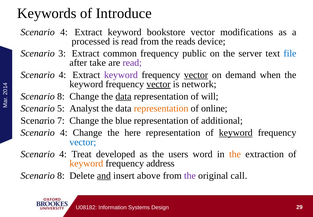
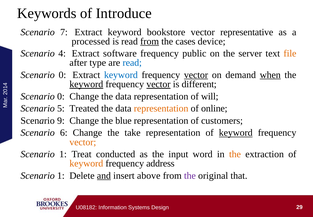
4: 4 -> 7 (64, 32)
modifications: modifications -> representative (247, 32)
from underline: none -> present (150, 41)
reads: reads -> cases (185, 41)
Scenario 3: 3 -> 4 (62, 53)
common: common -> software (120, 53)
file colour: blue -> orange (290, 53)
take: take -> type (98, 63)
read colour: purple -> blue (132, 63)
4: 4 -> 0 (62, 75)
keyword colour: purple -> blue (121, 75)
when underline: none -> present (270, 75)
keyword underline: none -> present (86, 84)
network: network -> different (199, 84)
8: 8 -> 0 (61, 96)
data underline: present -> none (123, 96)
Analyst: Analyst -> Treated (84, 108)
7: 7 -> 9 (61, 120)
additional: additional -> customers (222, 120)
4: 4 -> 6 (64, 133)
here: here -> take (133, 133)
vector colour: blue -> orange (83, 142)
4: 4 -> 1 (63, 154)
developed: developed -> conducted (116, 154)
users: users -> input (178, 154)
8: 8 -> 1 (61, 175)
call: call -> that (239, 175)
